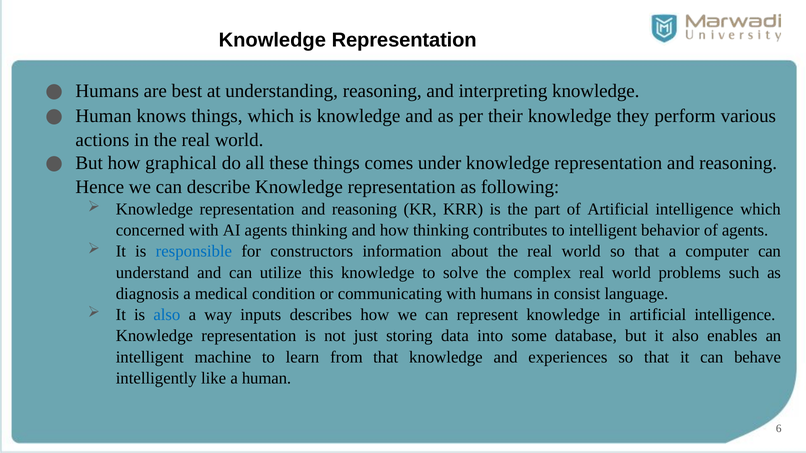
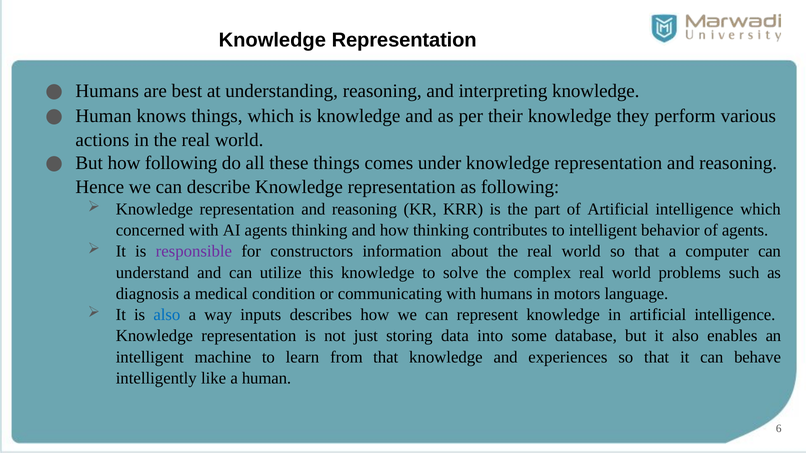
how graphical: graphical -> following (181, 163)
responsible colour: blue -> purple (194, 252)
consist: consist -> motors (577, 294)
